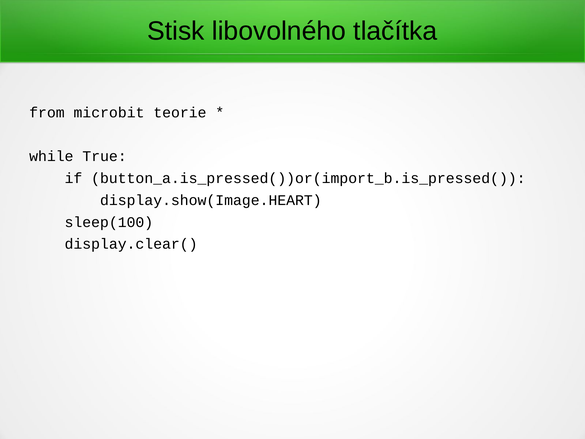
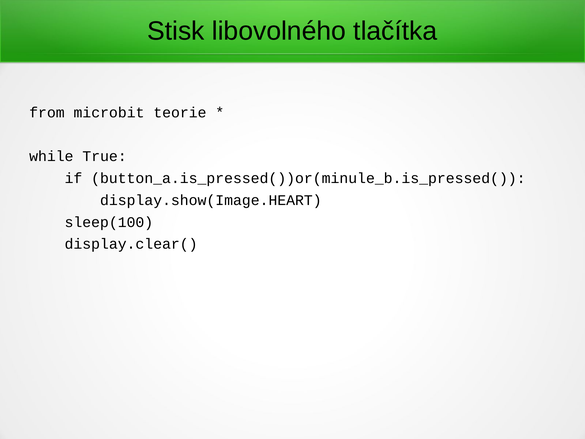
button_a.is_pressed())or(import_b.is_pressed(: button_a.is_pressed())or(import_b.is_pressed( -> button_a.is_pressed())or(minule_b.is_pressed( (308, 178)
